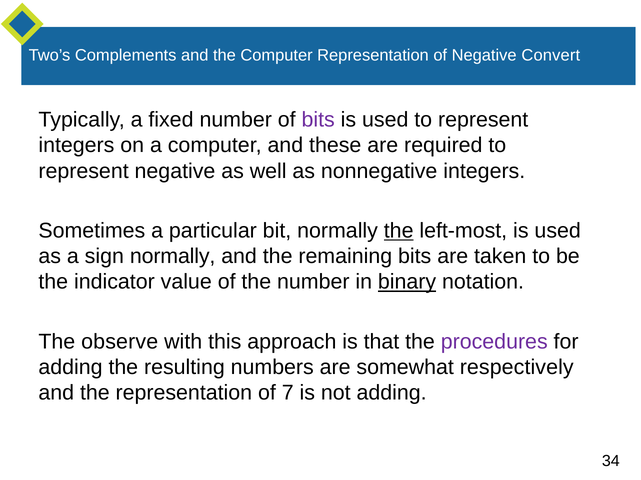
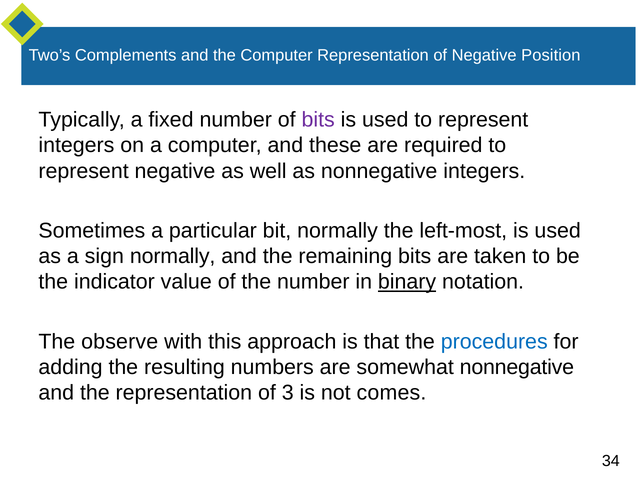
Convert: Convert -> Position (551, 55)
the underline: present -> none (399, 231)
procedures colour: purple -> blue (494, 342)
somewhat respectively: respectively -> nonnegative (517, 368)
7: 7 -> 3 (288, 393)
not adding: adding -> comes (391, 393)
